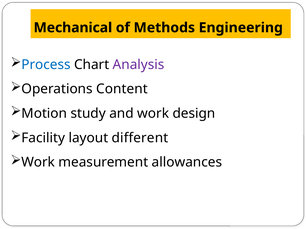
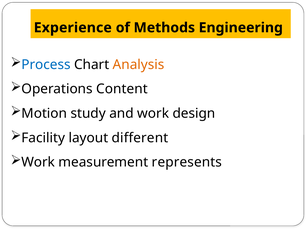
Mechanical: Mechanical -> Experience (73, 28)
Analysis colour: purple -> orange (139, 65)
allowances: allowances -> represents (187, 163)
